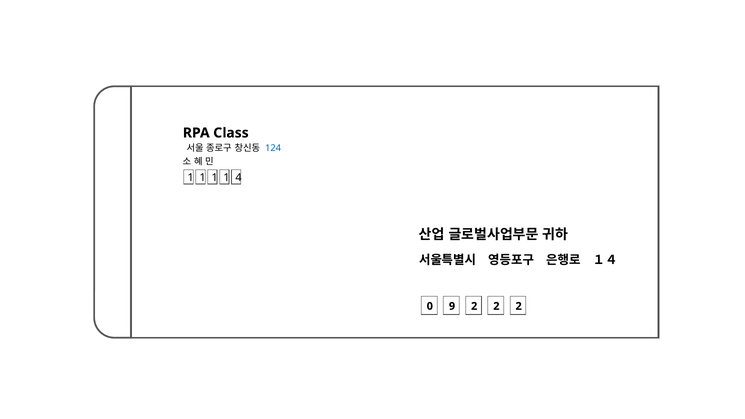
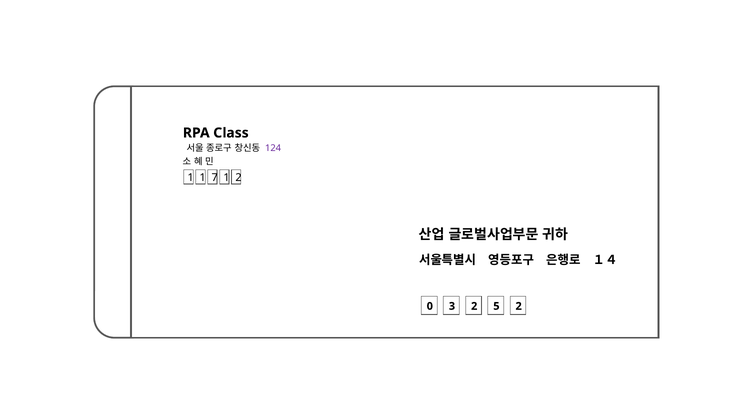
124 colour: blue -> purple (273, 148)
1: 1 -> 7 (215, 178)
1 4: 4 -> 2 (239, 178)
9: 9 -> 3 (452, 306)
2: 2 -> 5 (496, 306)
